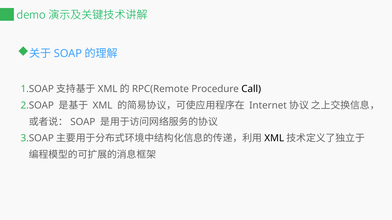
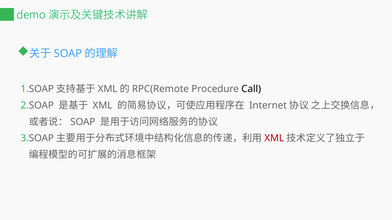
XML colour: black -> red (274, 139)
